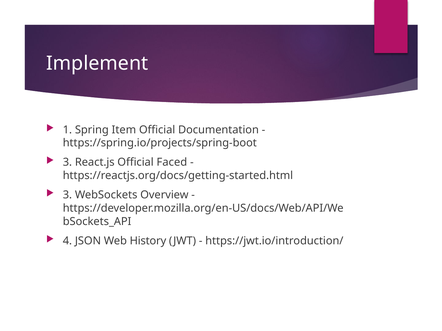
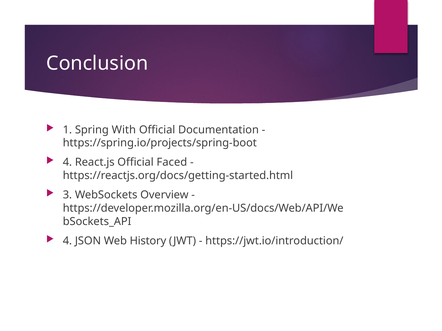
Implement: Implement -> Conclusion (97, 63)
Item: Item -> With (124, 130)
3: 3 -> 4 (67, 163)
